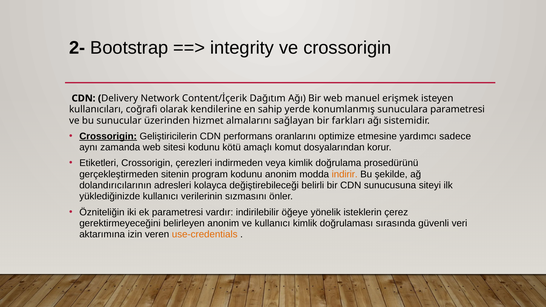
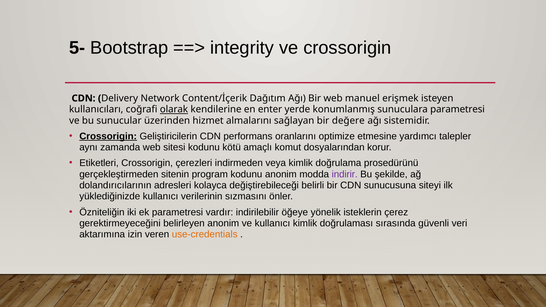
2-: 2- -> 5- (77, 48)
olarak underline: none -> present (174, 109)
sahip: sahip -> enter (270, 109)
farkları: farkları -> değere (348, 121)
sadece: sadece -> talepler (455, 136)
indirir colour: orange -> purple (345, 174)
